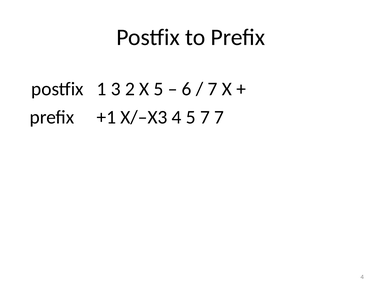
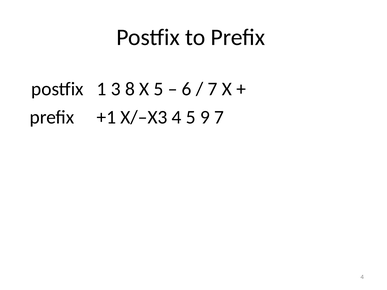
2: 2 -> 8 (130, 89)
5 7: 7 -> 9 (205, 117)
